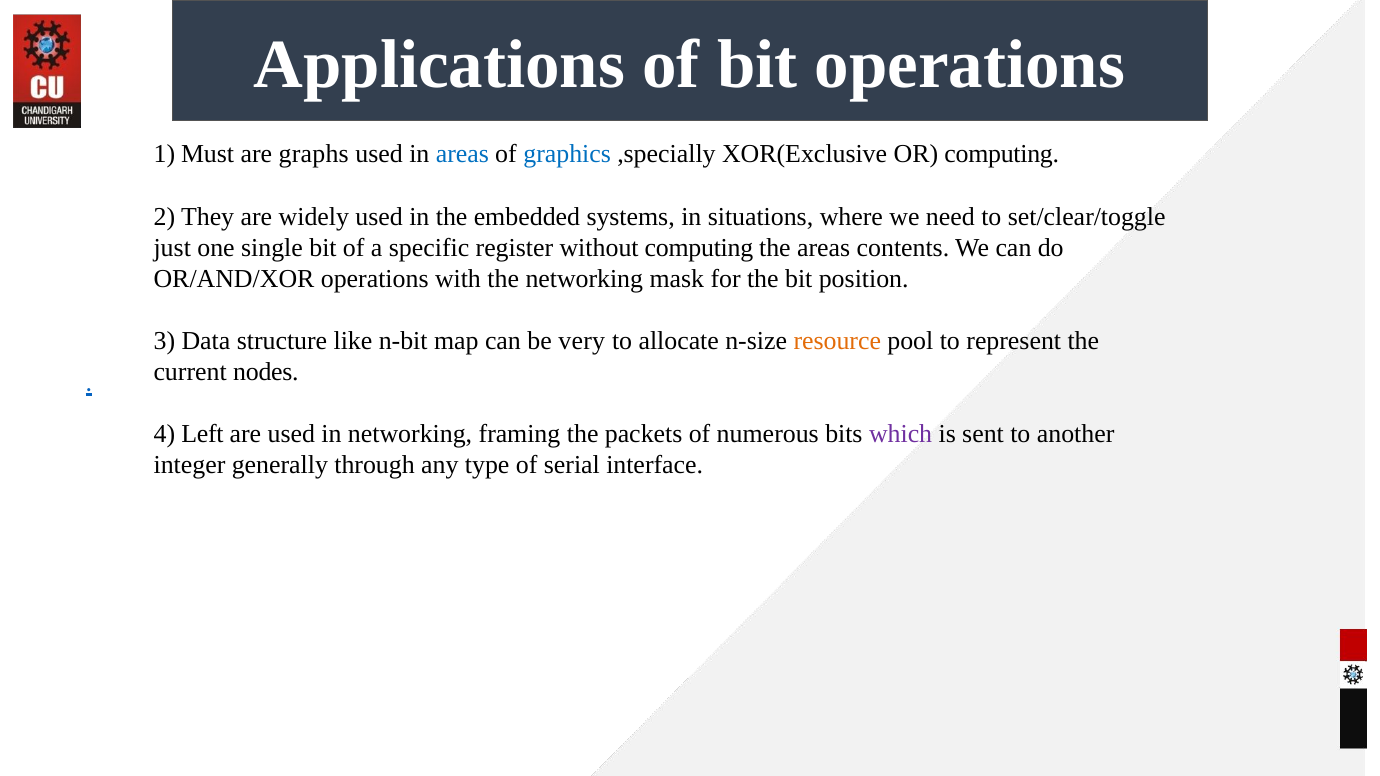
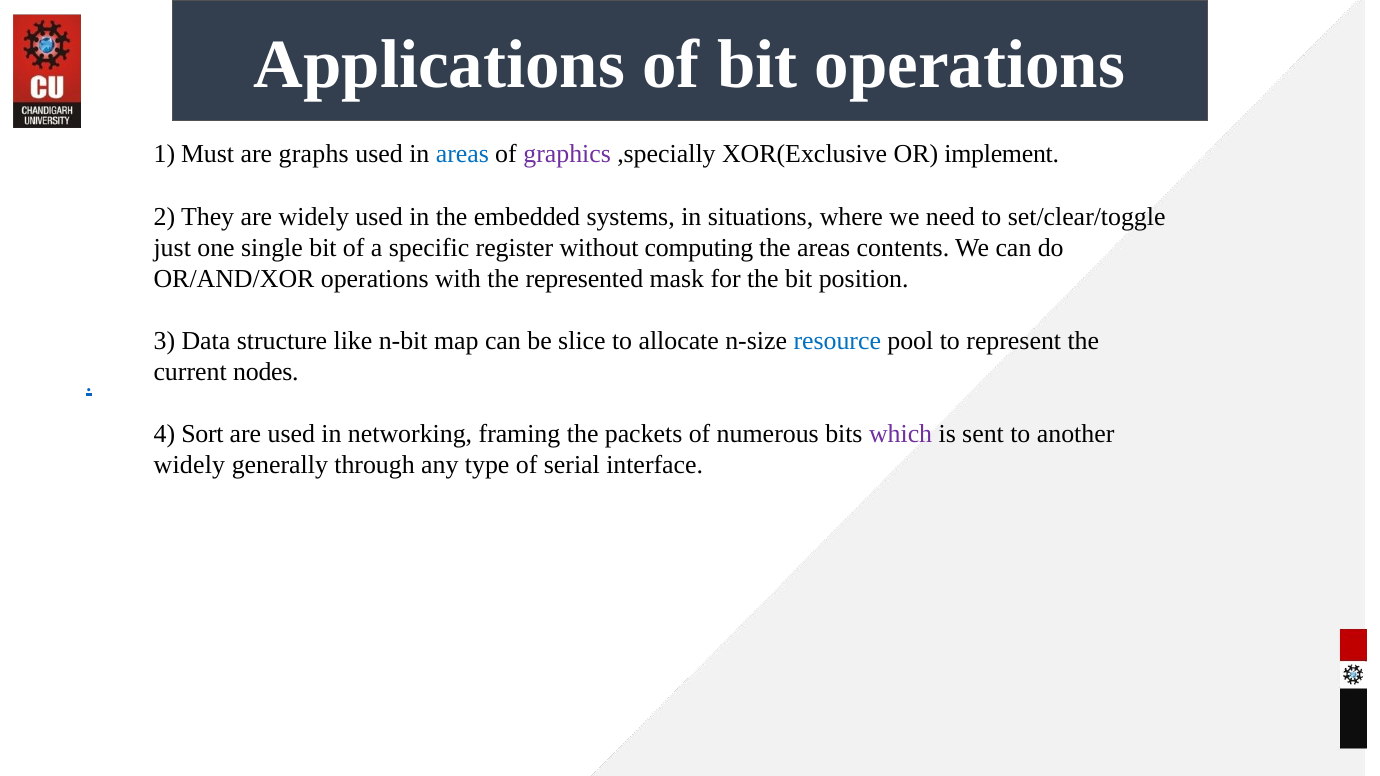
graphics colour: blue -> purple (567, 154)
OR computing: computing -> implement (1002, 154)
the networking: networking -> represented (584, 279)
very: very -> slice (582, 341)
resource colour: orange -> blue (837, 341)
Left: Left -> Sort (202, 434)
integer: integer -> widely (189, 465)
